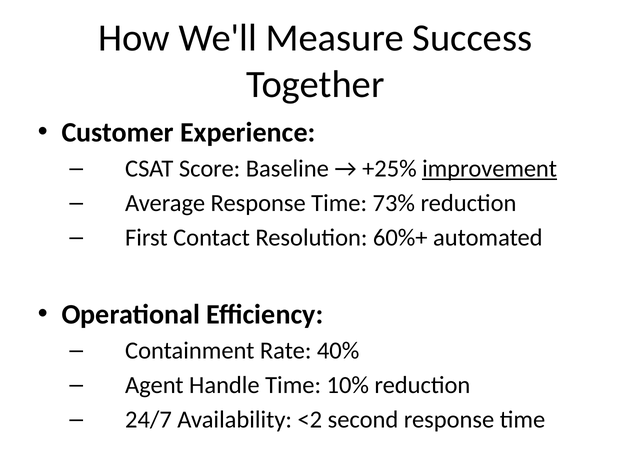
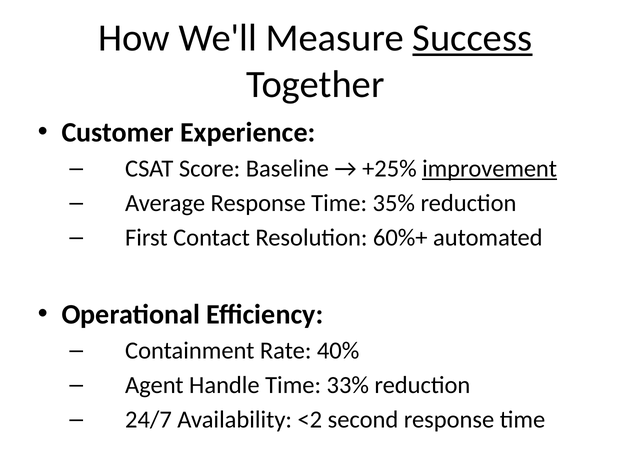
Success underline: none -> present (472, 38)
Time 73%: 73% -> 35% (394, 203)
10%: 10% -> 33% (348, 385)
